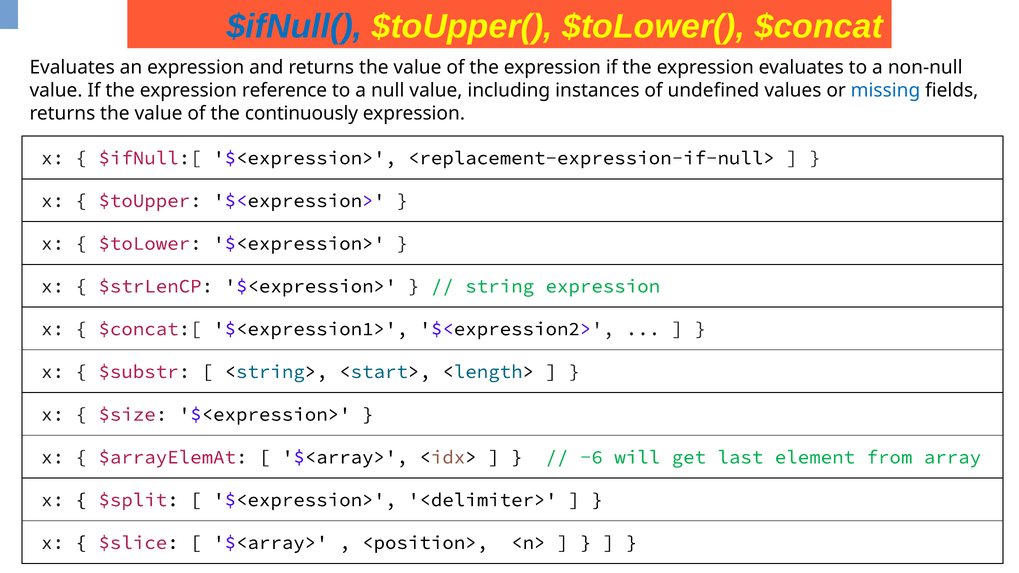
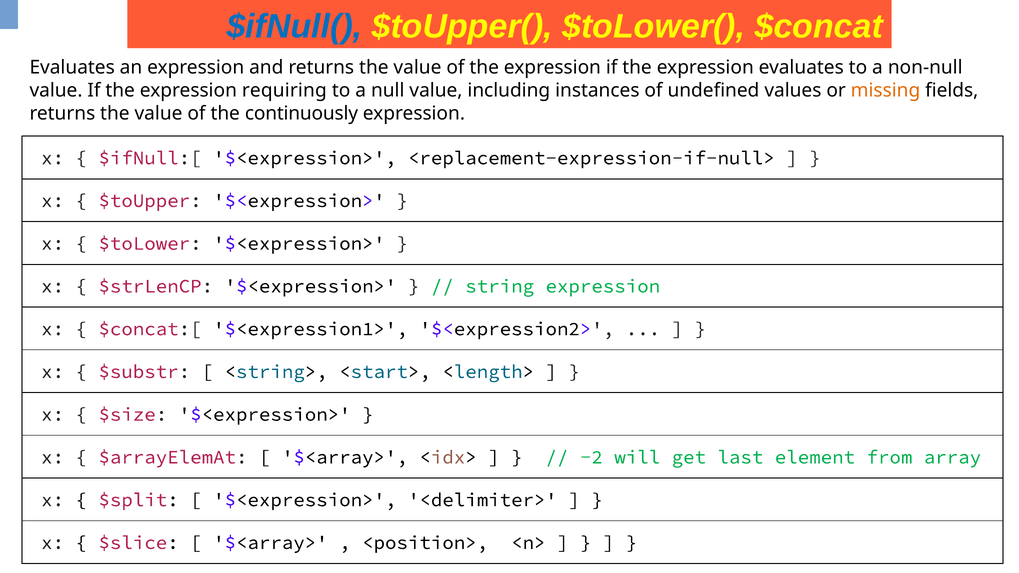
reference: reference -> requiring (284, 90)
missing colour: blue -> orange (885, 90)
-6: -6 -> -2 (591, 457)
